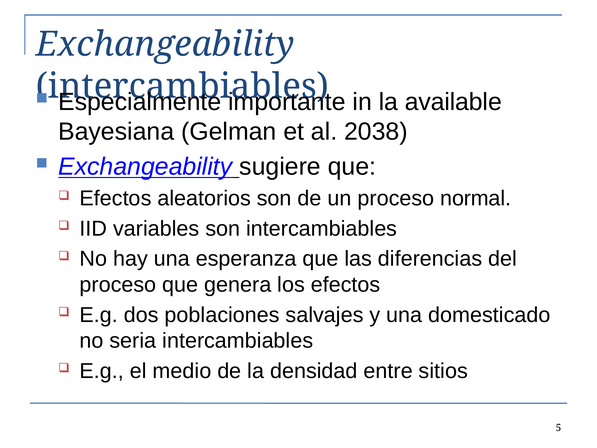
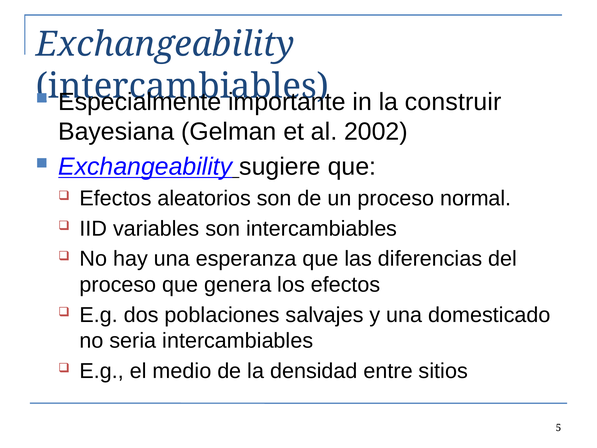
available: available -> construir (453, 102)
2038: 2038 -> 2002 (376, 132)
